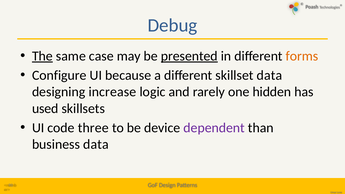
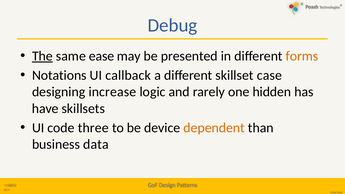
case: case -> ease (101, 56)
presented underline: present -> none (189, 56)
Configure: Configure -> Notations (59, 75)
because: because -> callback (128, 75)
skillset data: data -> case (269, 75)
used: used -> have (45, 109)
dependent colour: purple -> orange (214, 128)
